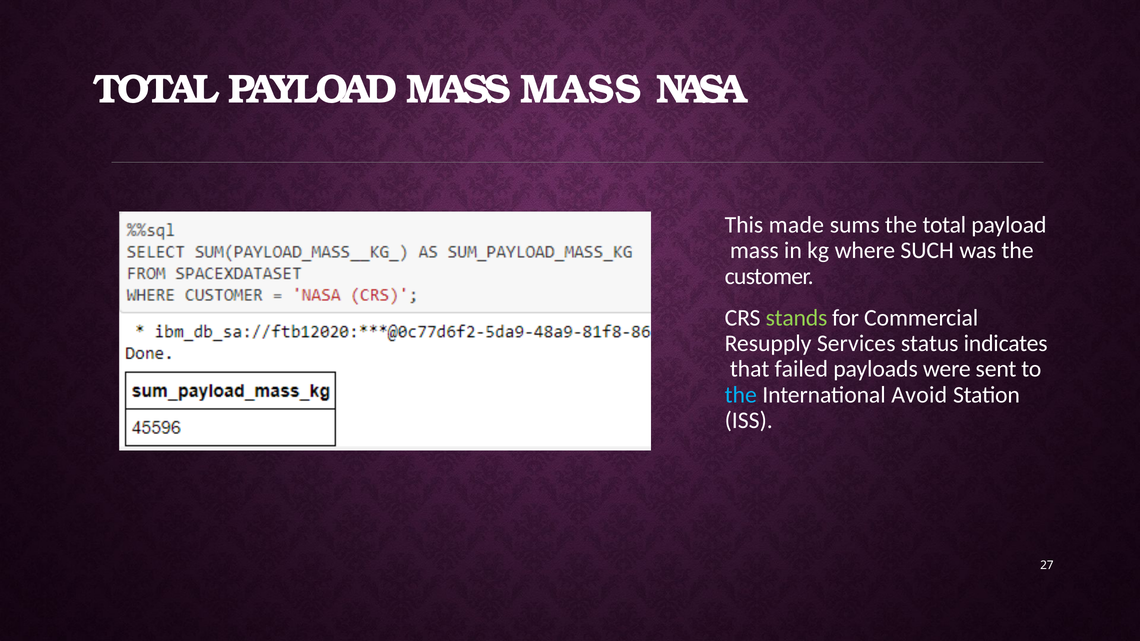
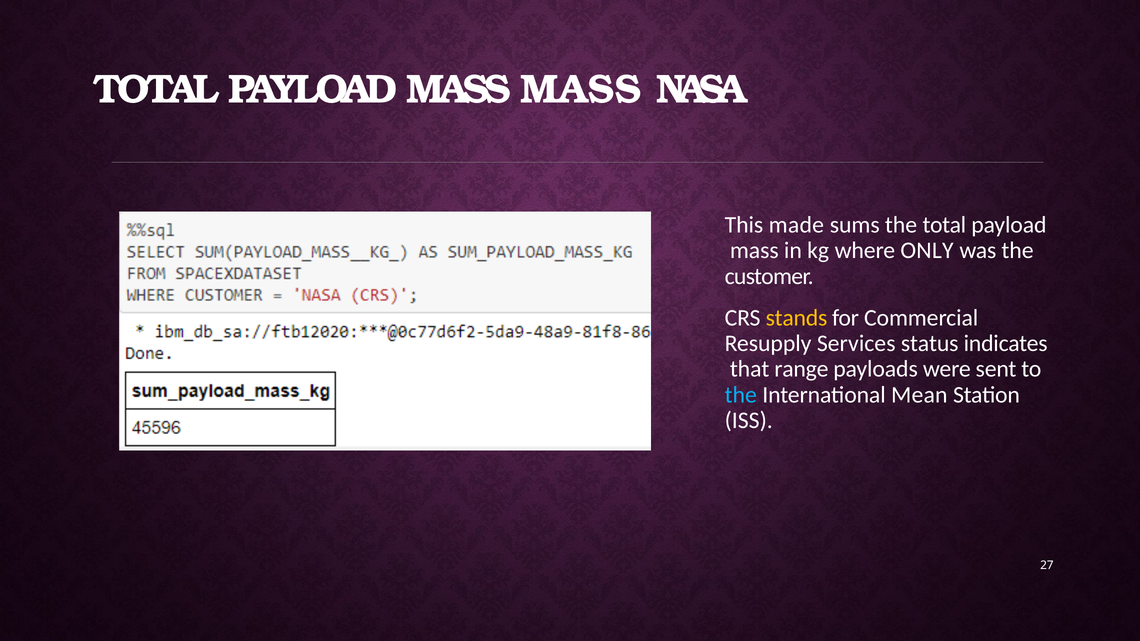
SUCH: SUCH -> ONLY (927, 251)
stands colour: light green -> yellow (796, 318)
failed: failed -> range (801, 369)
Avoid: Avoid -> Mean (919, 395)
